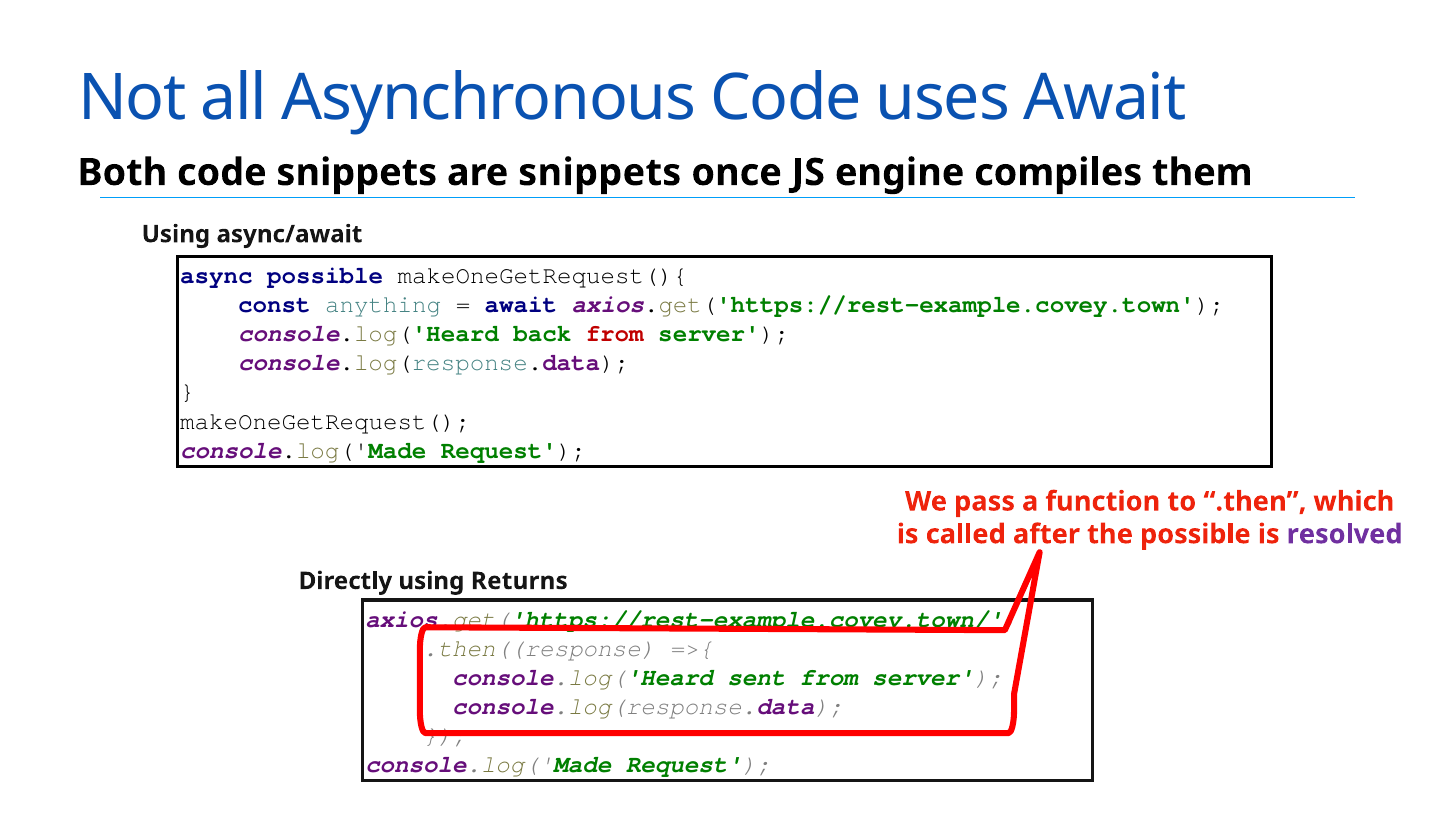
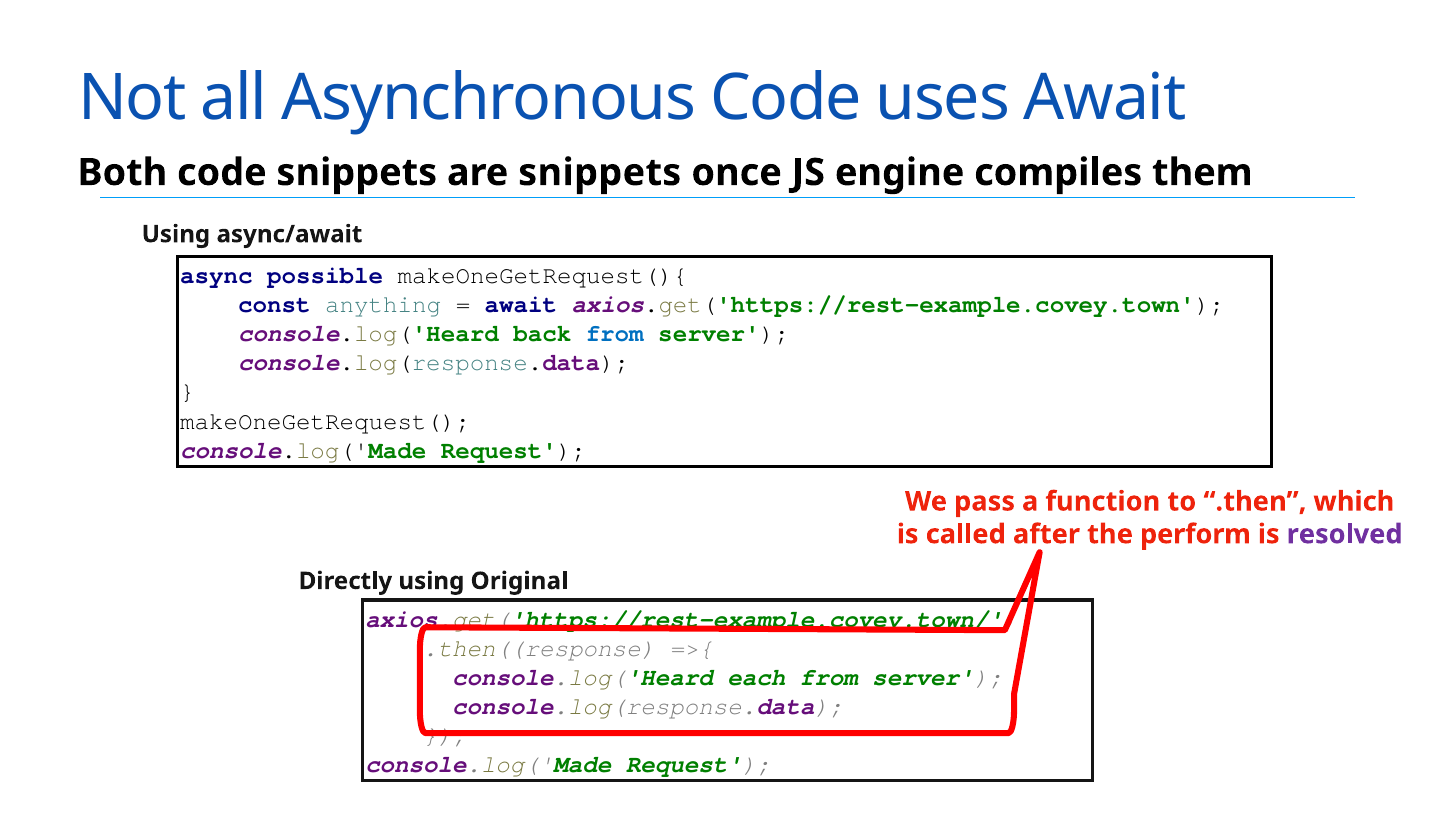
from colour: red -> blue (615, 334)
the possible: possible -> perform (1195, 534)
Returns: Returns -> Original (519, 581)
sent: sent -> each (756, 677)
